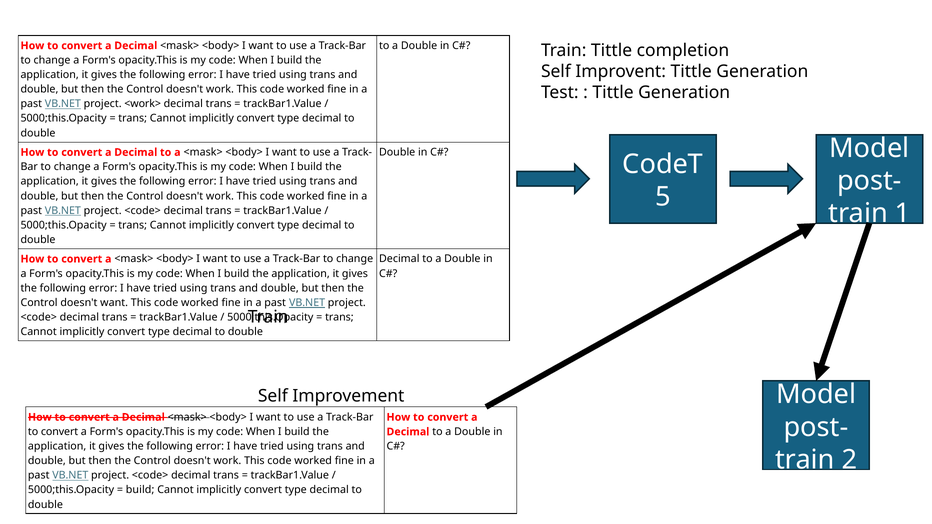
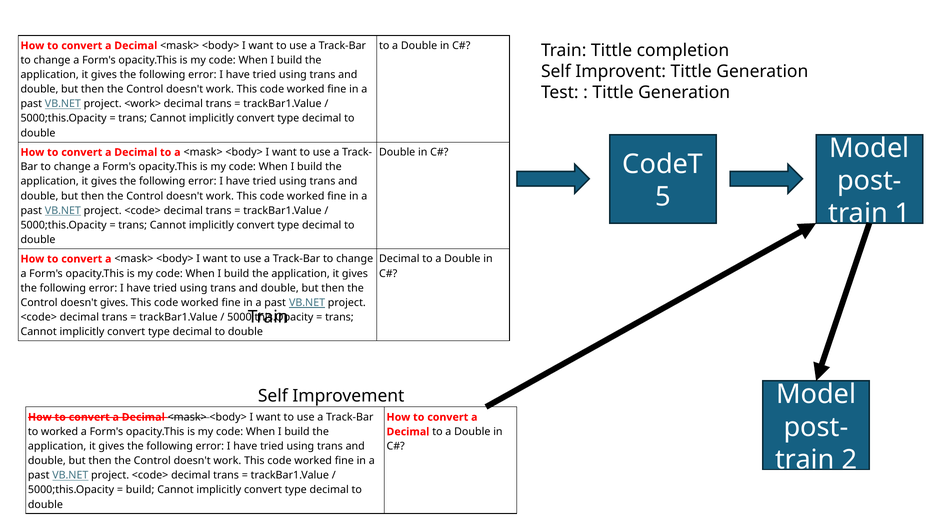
doesn't want: want -> gives (114, 303)
convert: convert -> worked (60, 432)
